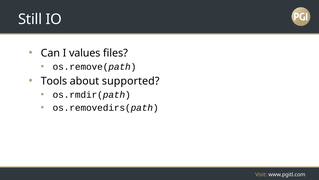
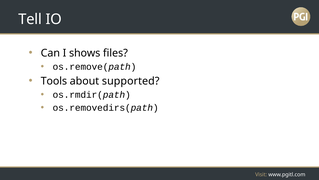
Still: Still -> Tell (30, 19)
values: values -> shows (85, 53)
